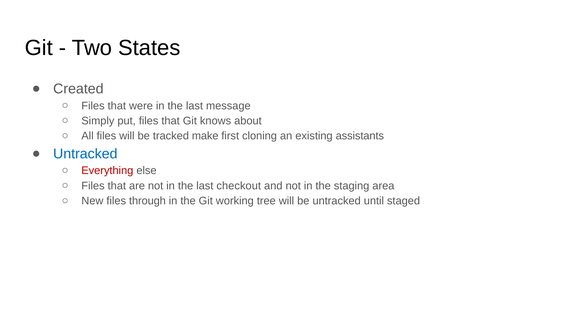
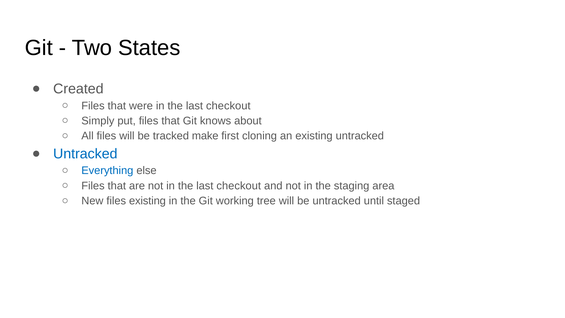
message: message -> checkout (228, 106)
existing assistants: assistants -> untracked (360, 136)
Everything colour: red -> blue (107, 171)
files through: through -> existing (147, 201)
